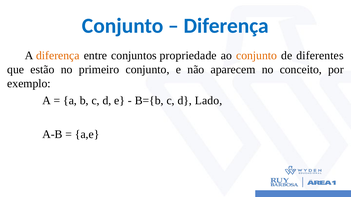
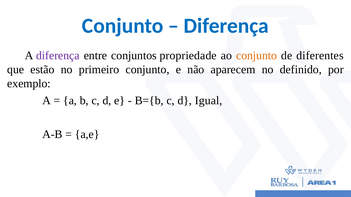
diferença colour: orange -> purple (58, 56)
conceito: conceito -> definido (301, 70)
Lado: Lado -> Igual (209, 101)
